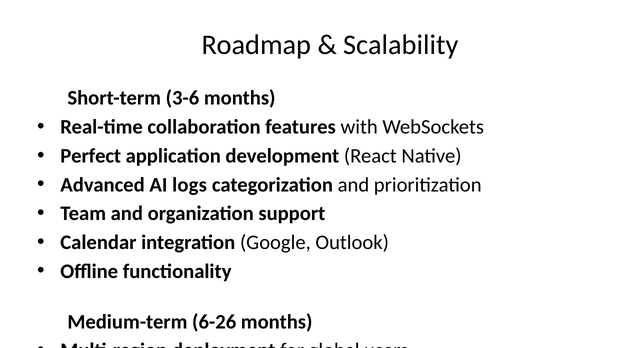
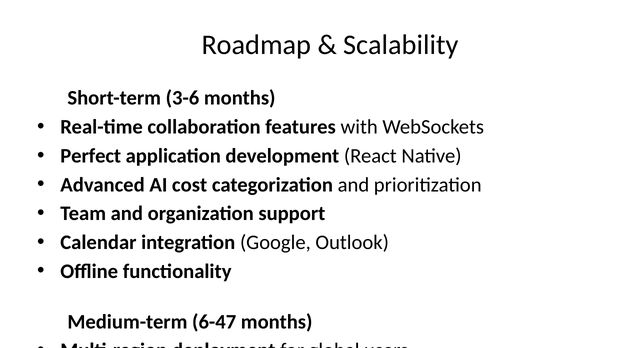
logs: logs -> cost (190, 185)
6-26: 6-26 -> 6-47 (214, 322)
